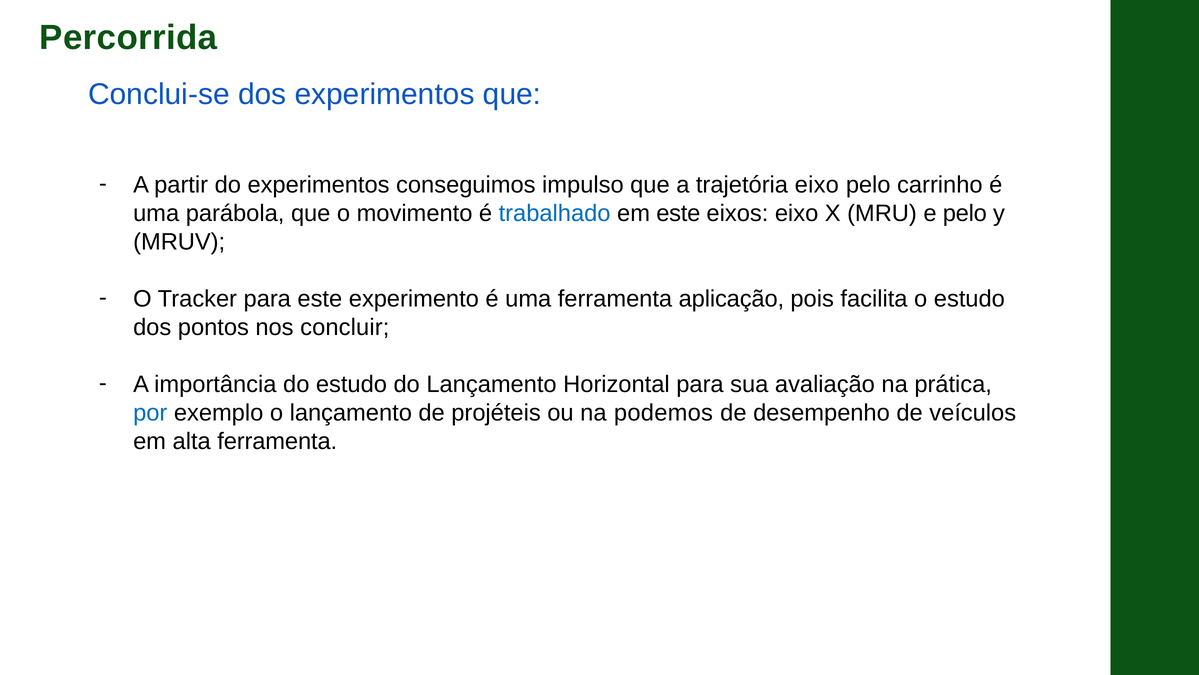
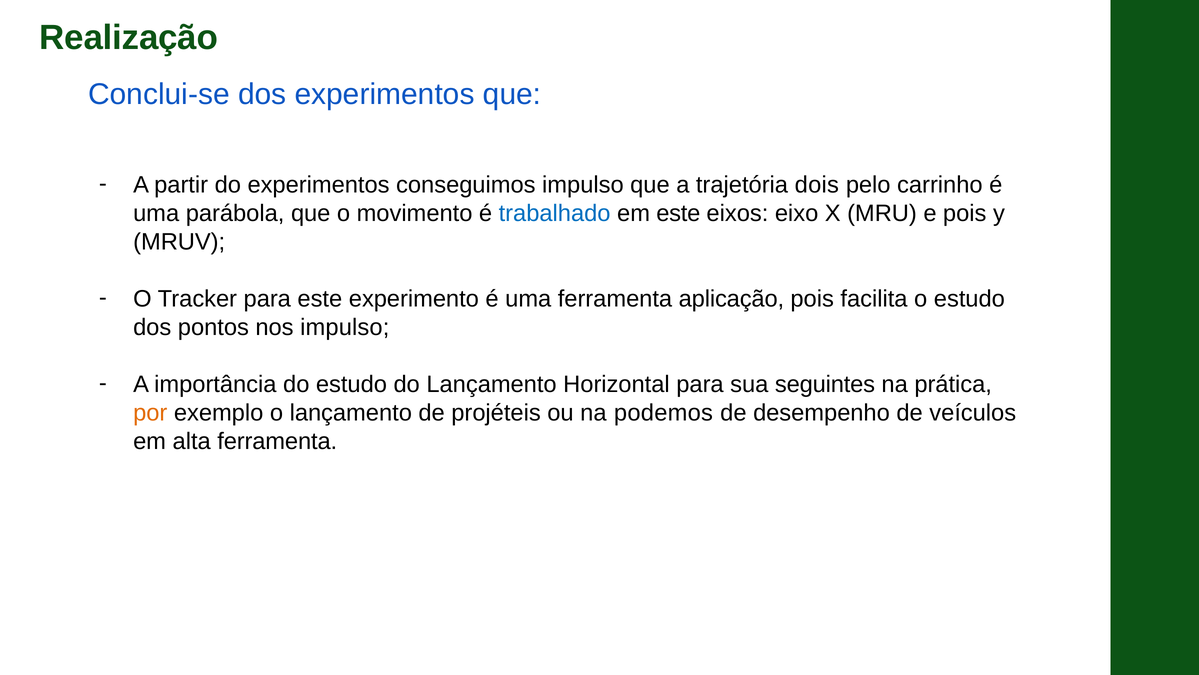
Percorrida: Percorrida -> Realização (129, 38)
trajetória eixo: eixo -> dois (817, 185)
e pelo: pelo -> pois (965, 213)
nos concluir: concluir -> impulso (345, 327)
avaliação: avaliação -> seguintes (825, 384)
por colour: blue -> orange (150, 412)
